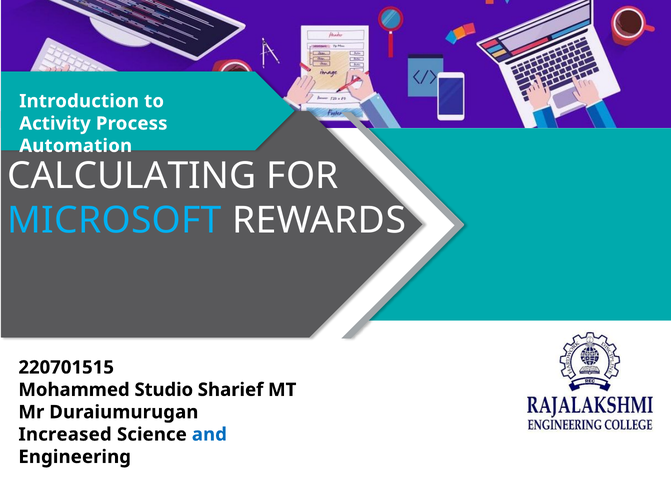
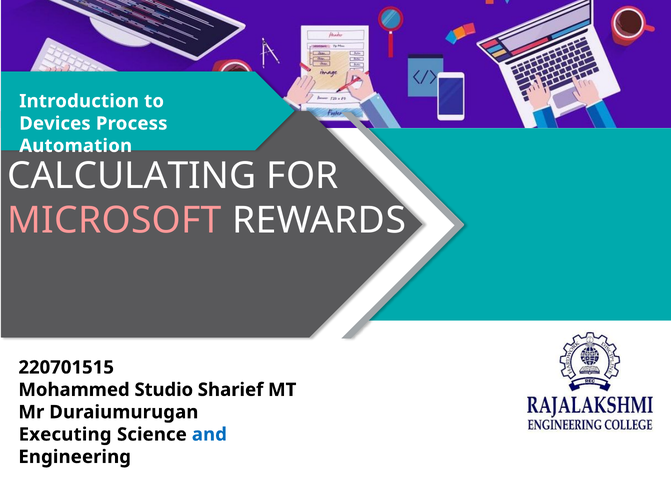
Activity: Activity -> Devices (55, 124)
MICROSOFT colour: light blue -> pink (114, 221)
Increased: Increased -> Executing (65, 435)
